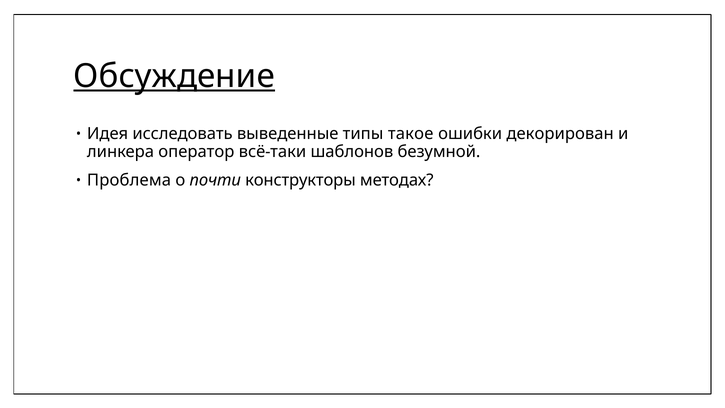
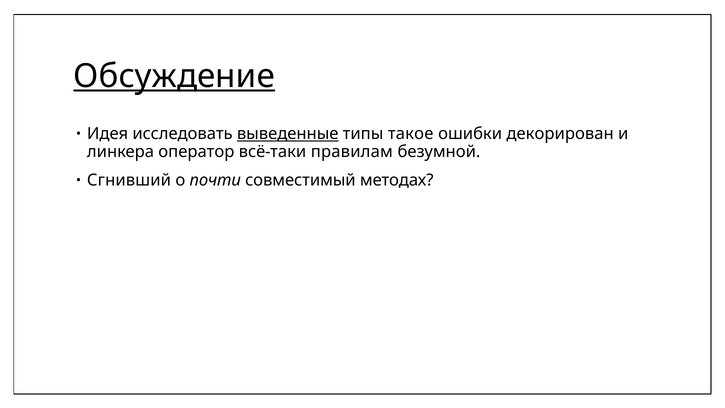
выведенные underline: none -> present (288, 134)
шаблонов: шаблонов -> правилам (352, 152)
Проблема: Проблема -> Сгнивший (129, 180)
конструкторы: конструкторы -> совместимый (300, 180)
